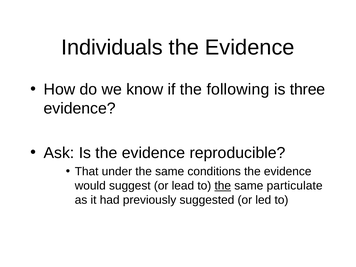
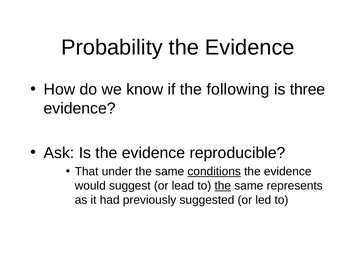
Individuals: Individuals -> Probability (112, 47)
conditions underline: none -> present (214, 172)
particulate: particulate -> represents (295, 186)
